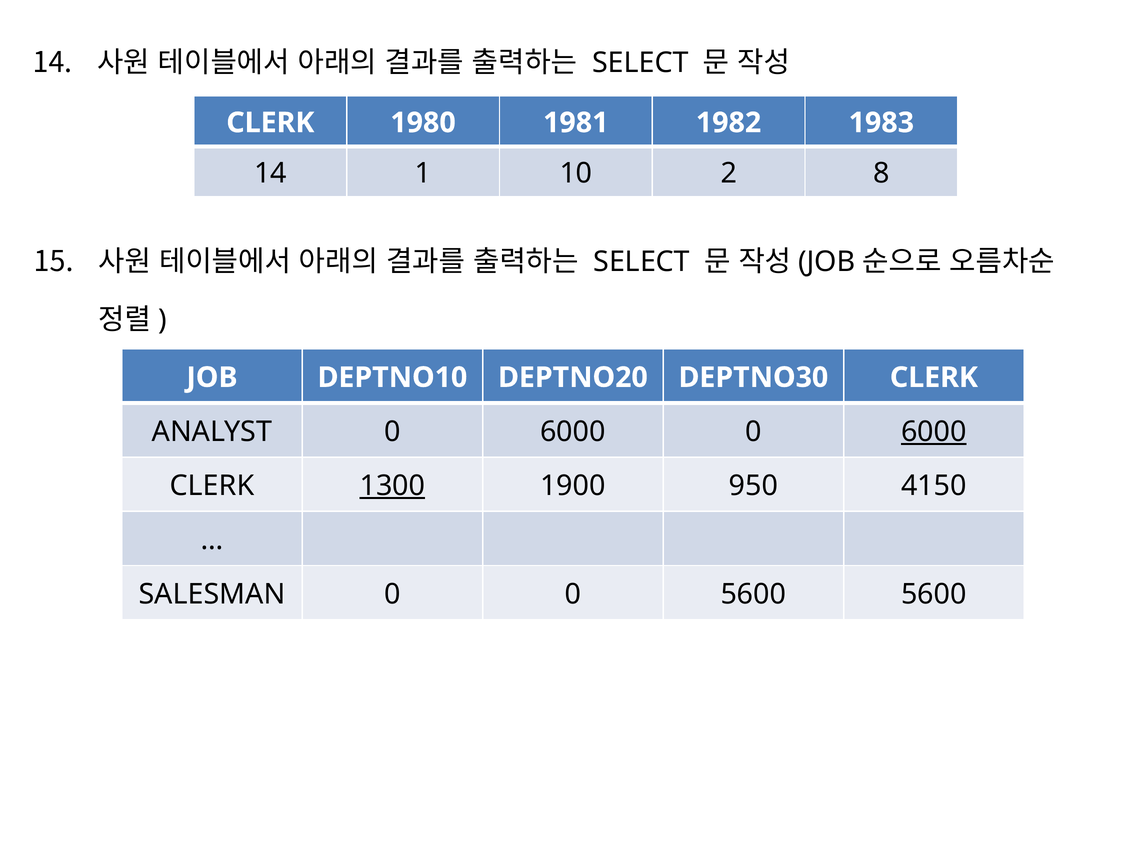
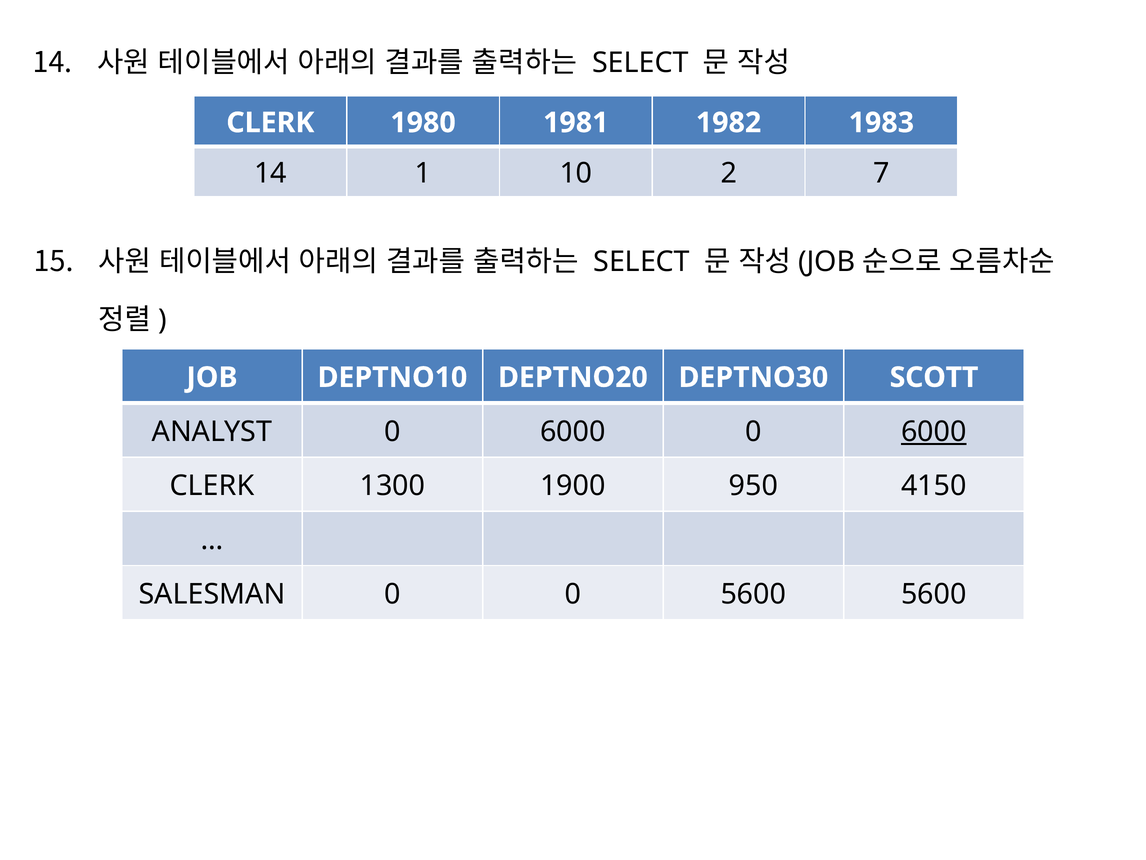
8: 8 -> 7 (882, 173)
DEPTNO30 CLERK: CLERK -> SCOTT (934, 377)
1300 underline: present -> none (392, 485)
